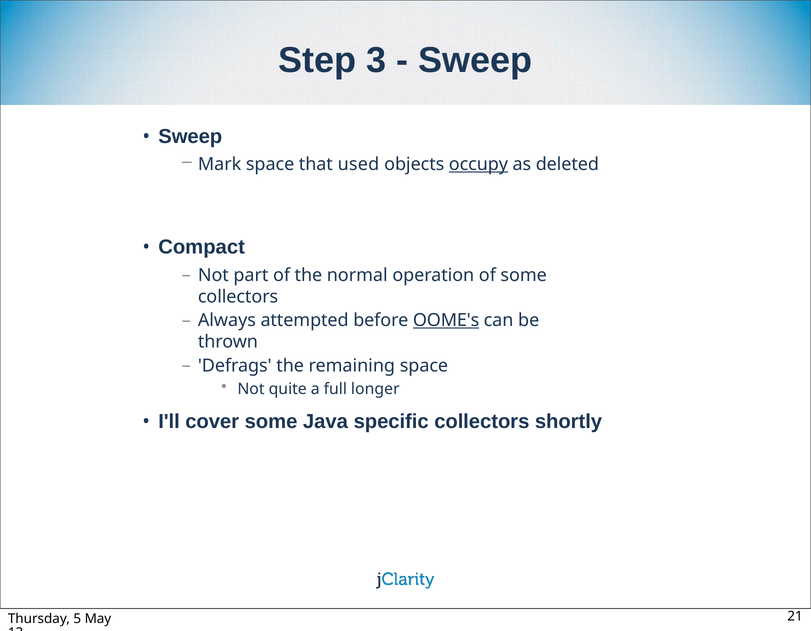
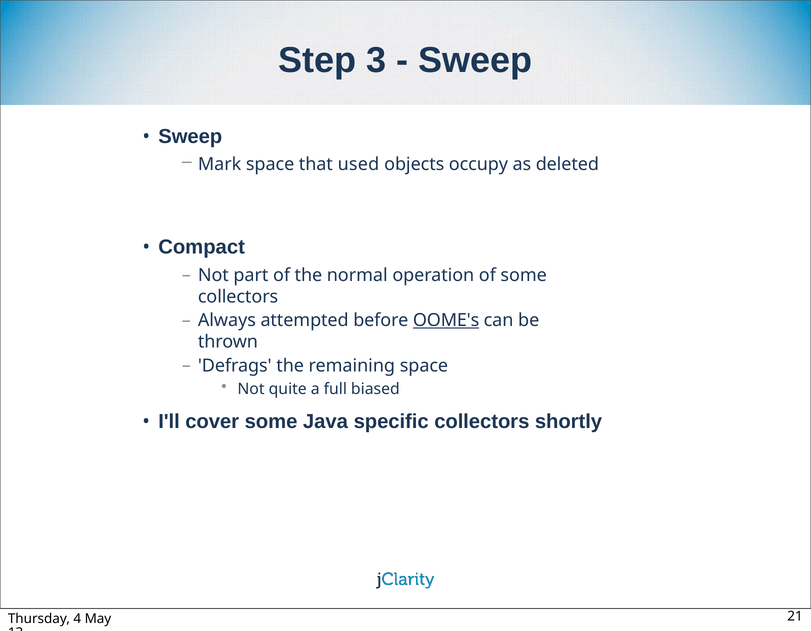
occupy underline: present -> none (478, 164)
longer: longer -> biased (375, 389)
5: 5 -> 4 (77, 618)
